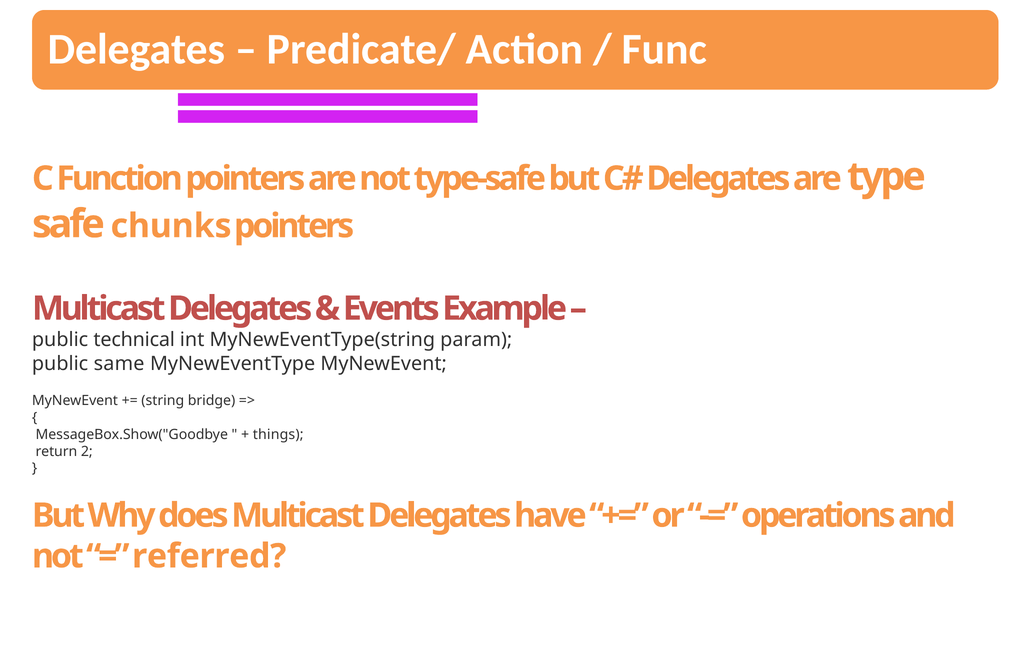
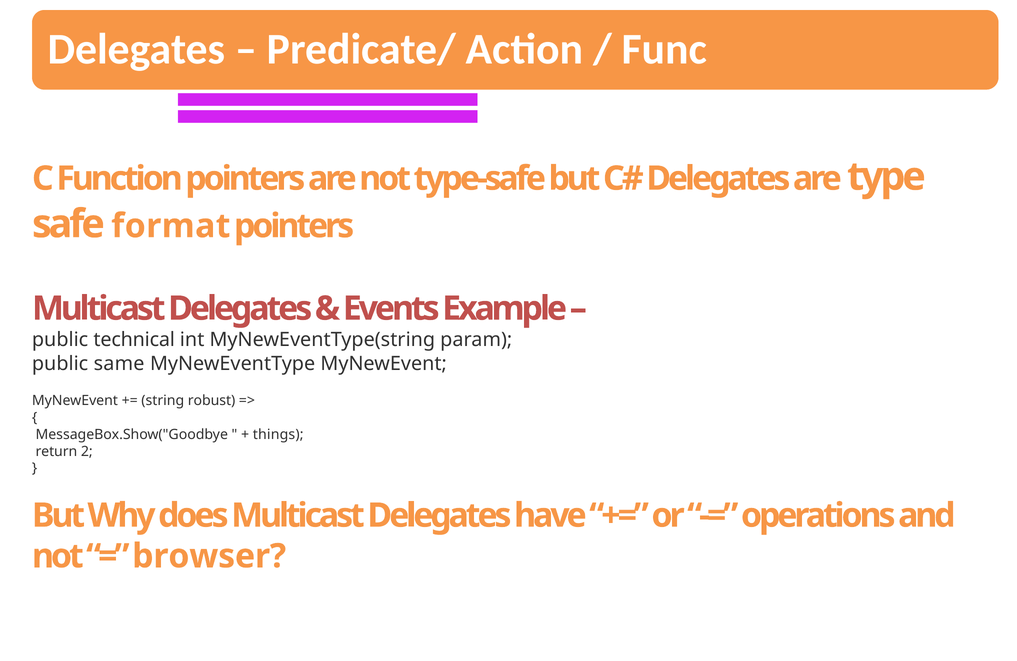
chunks: chunks -> format (171, 226)
bridge: bridge -> robust (212, 400)
referred: referred -> browser (209, 556)
